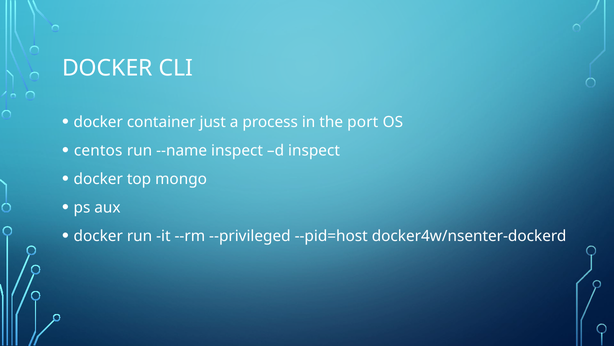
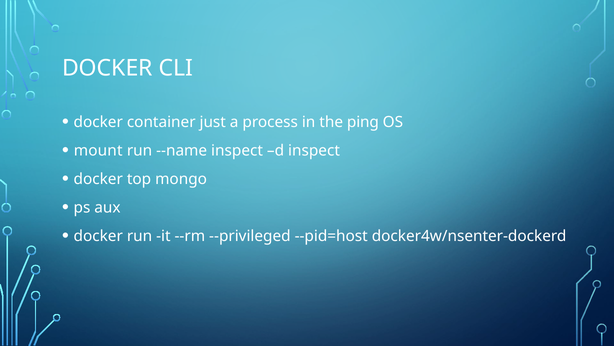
port: port -> ping (363, 122)
centos: centos -> mount (98, 150)
